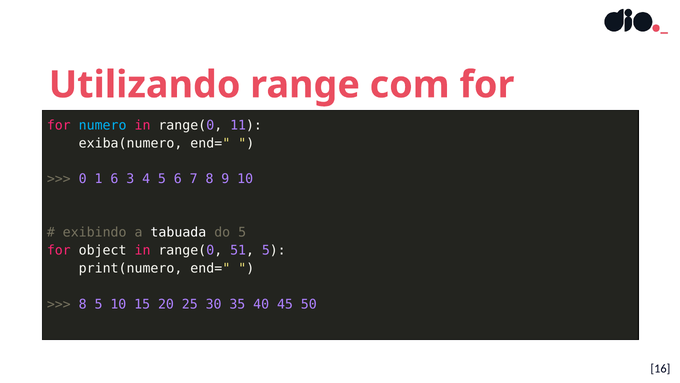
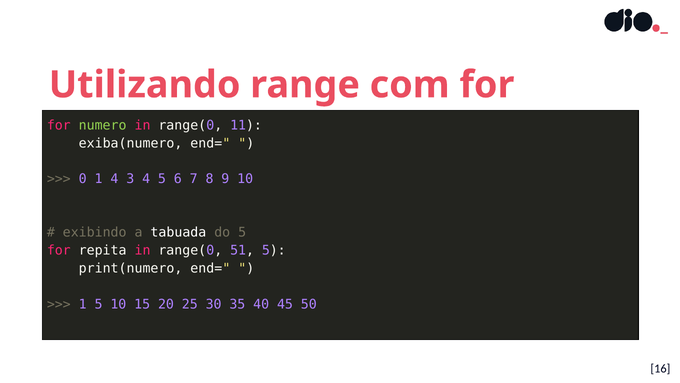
numero colour: light blue -> light green (103, 125)
1 6: 6 -> 4 (114, 179)
object: object -> repita (103, 250)
8: 8 -> 1 (83, 304)
